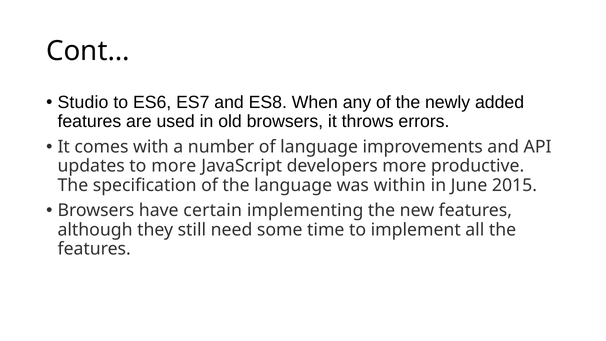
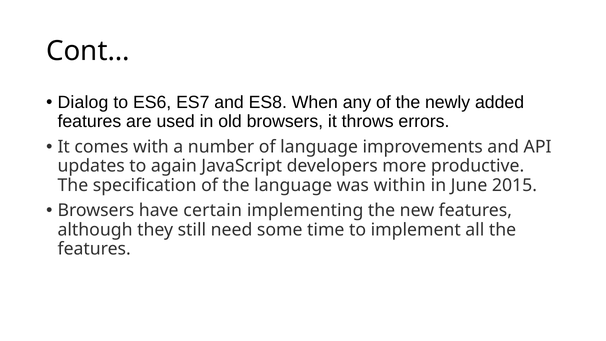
Studio: Studio -> Dialog (83, 102)
to more: more -> again (174, 166)
